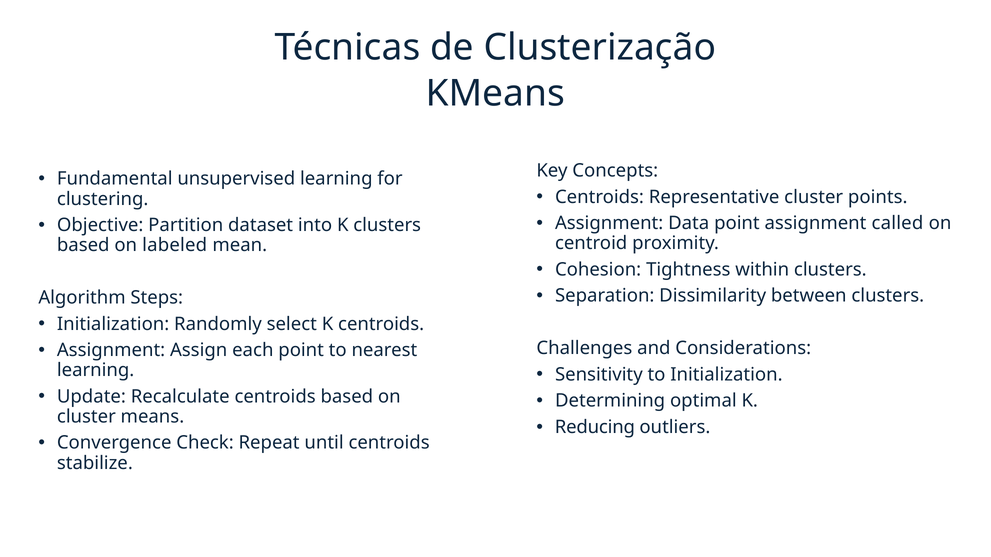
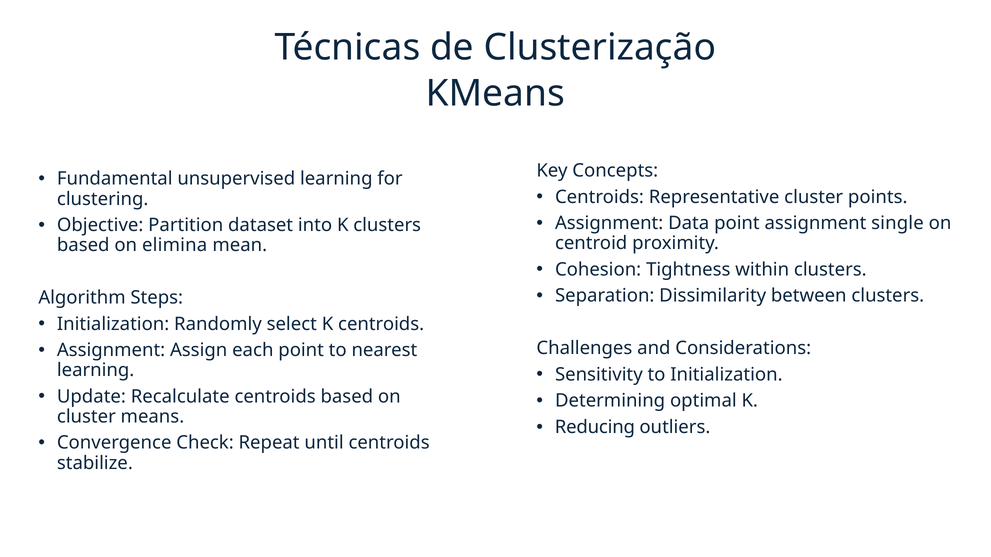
called: called -> single (897, 223)
labeled: labeled -> elimina (175, 245)
